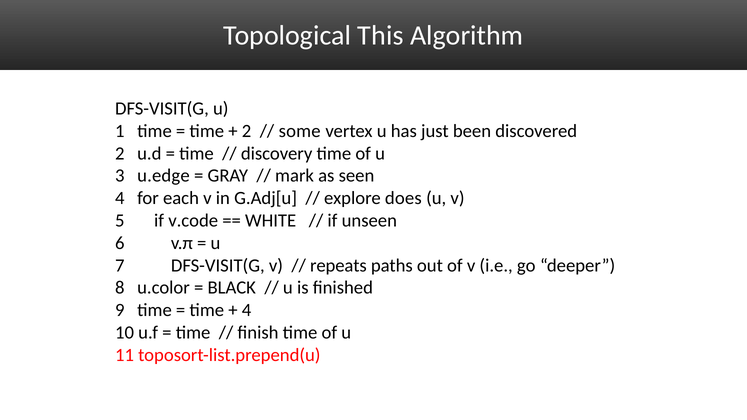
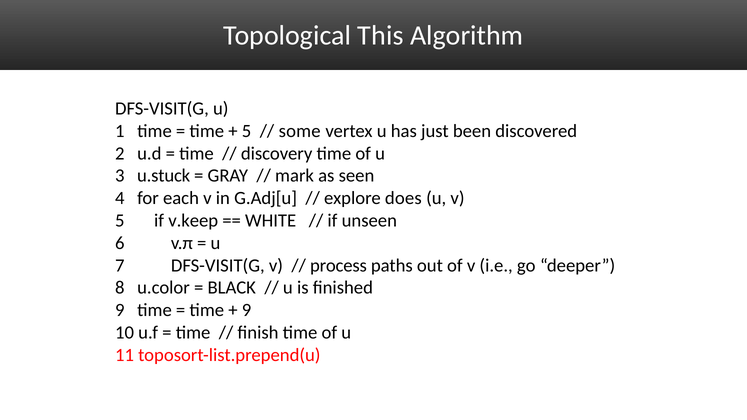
2: 2 -> 5 (247, 131)
u.edge: u.edge -> u.stuck (164, 176)
v.code: v.code -> v.keep (193, 221)
repeats: repeats -> process (338, 265)
4: 4 -> 9 (247, 310)
